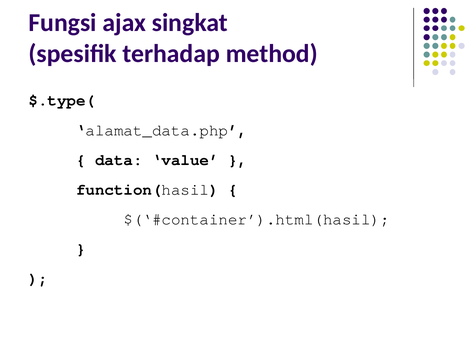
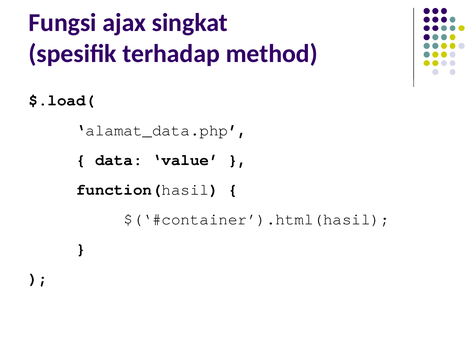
$.type(: $.type( -> $.load( (62, 100)
